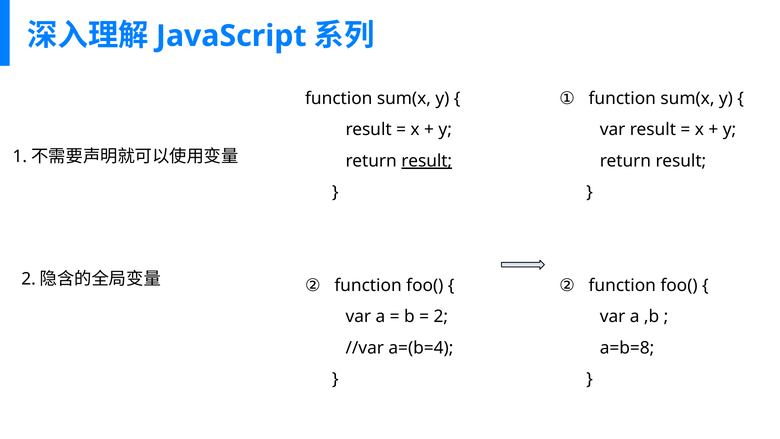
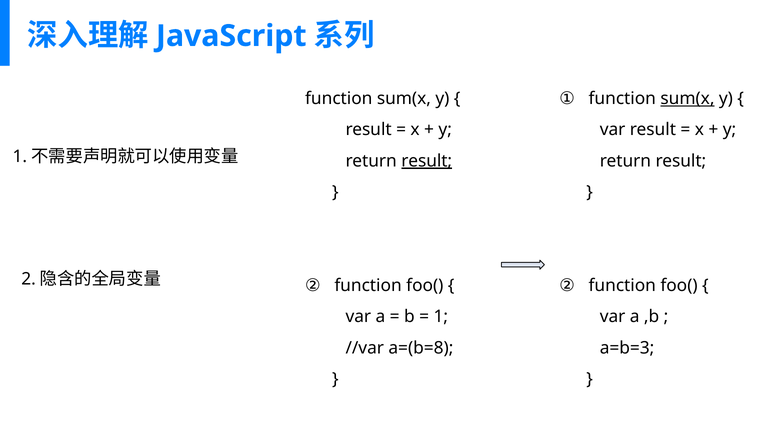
sum(x underline: none -> present (687, 98)
2: 2 -> 1 (441, 317)
a=(b=4: a=(b=4 -> a=(b=8 (421, 348)
a=b=8: a=b=8 -> a=b=3 (627, 348)
